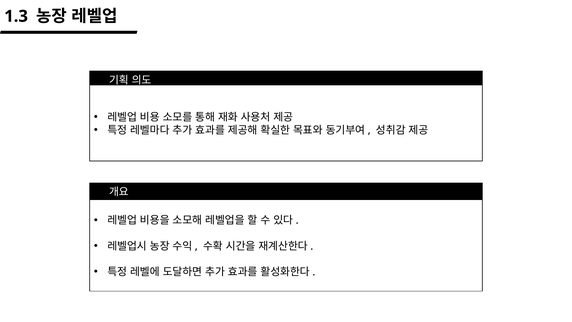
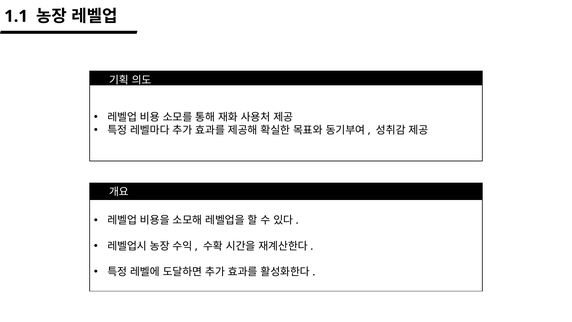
1.3: 1.3 -> 1.1 (16, 16)
